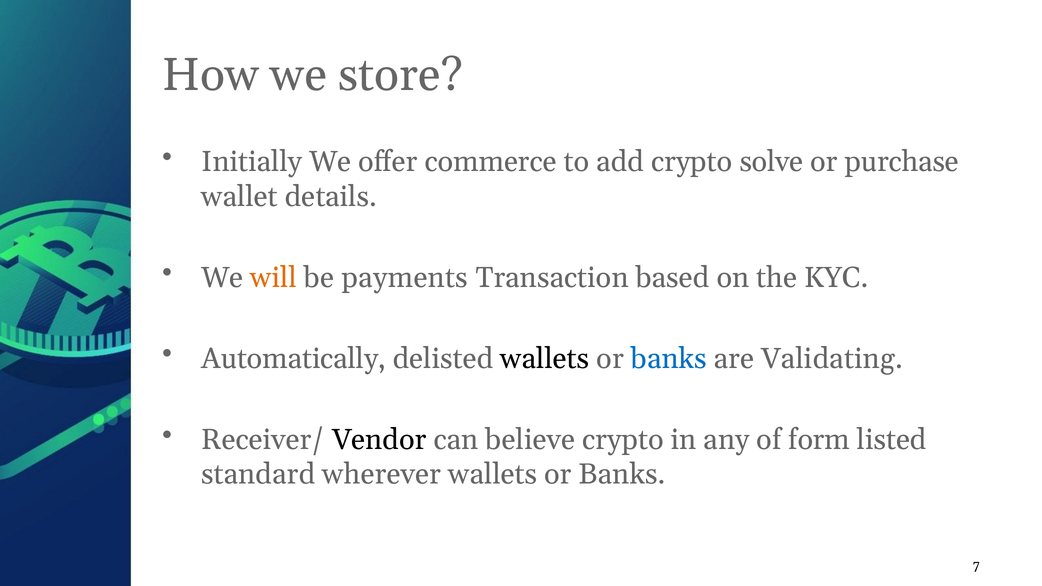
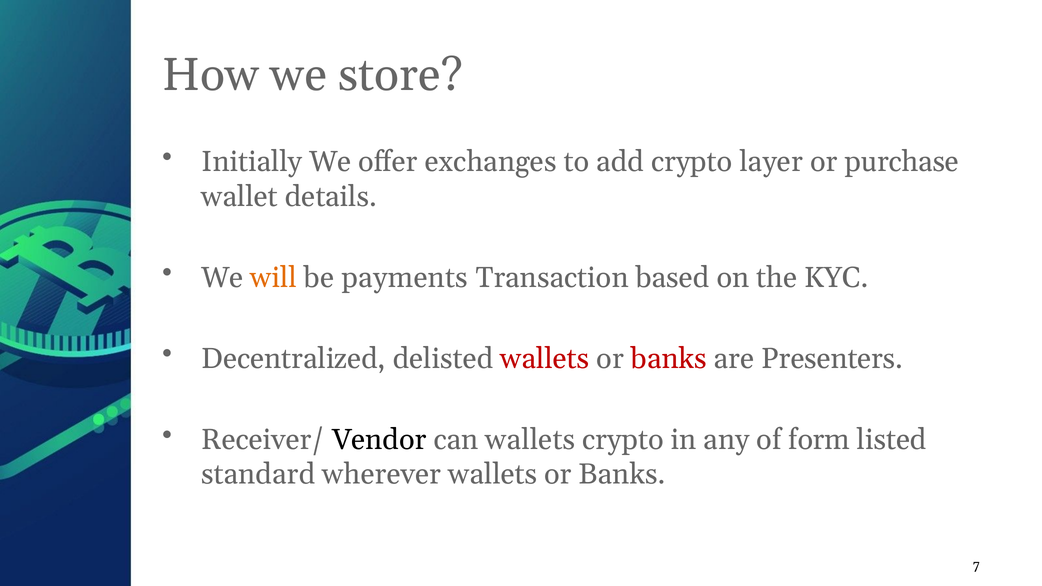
commerce: commerce -> exchanges (491, 162)
solve: solve -> layer (771, 162)
Automatically: Automatically -> Decentralized (294, 359)
wallets colour: black -> red (545, 359)
banks colour: blue -> red (669, 359)
Validating: Validating -> Presenters (832, 359)
can believe: believe -> wallets (530, 440)
